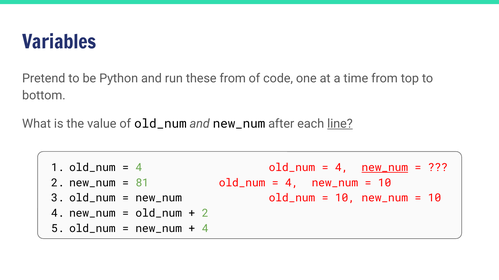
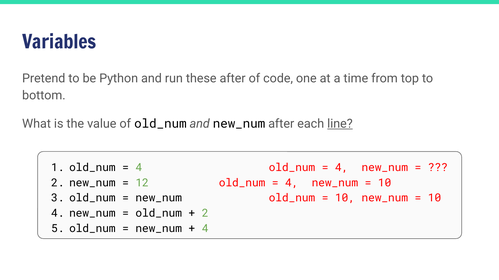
these from: from -> after (233, 78)
new_num underline: present -> none (385, 168)
81: 81 -> 12 (142, 183)
